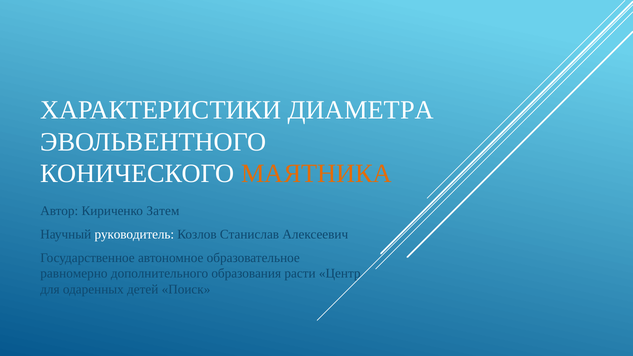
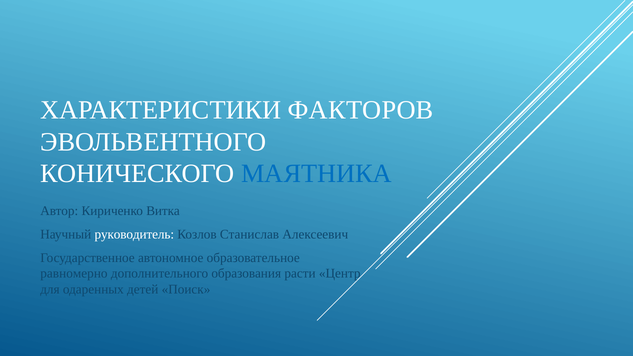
ДИАМЕТРА: ДИАМЕТРА -> ФАКТОРОВ (361, 110)
МАЯТНИКА colour: orange -> blue (316, 174)
Затем: Затем -> Витка (163, 211)
